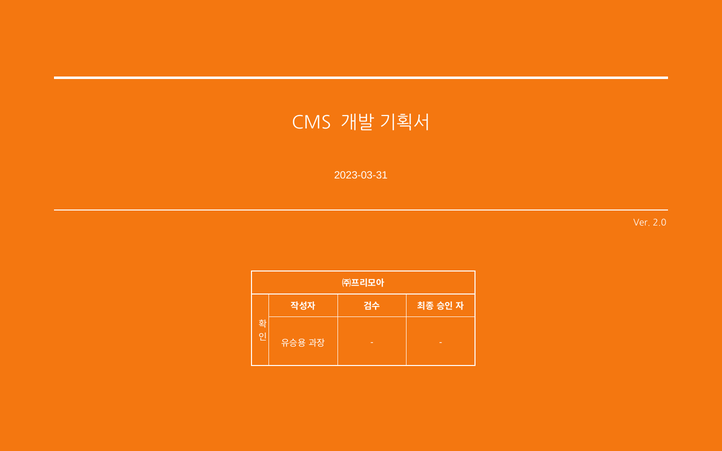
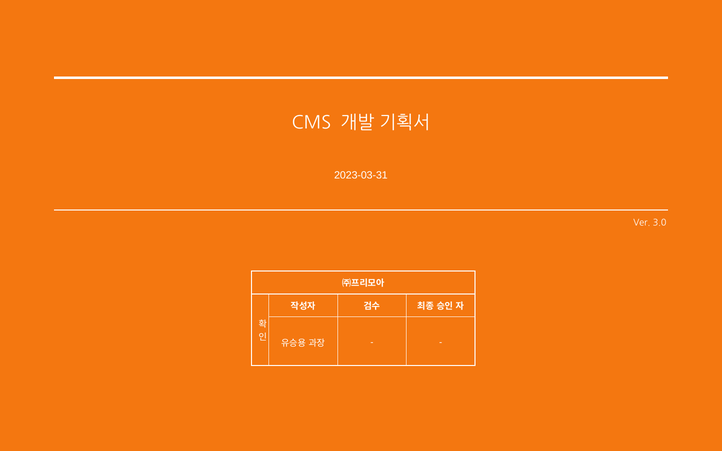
2.0: 2.0 -> 3.0 (660, 223)
